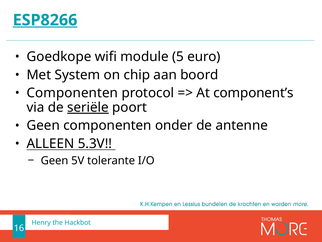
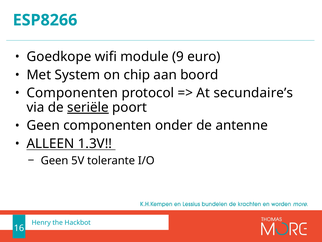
ESP8266 underline: present -> none (45, 20)
5: 5 -> 9 (178, 57)
component’s: component’s -> secundaire’s (253, 93)
5.3V: 5.3V -> 1.3V (95, 143)
